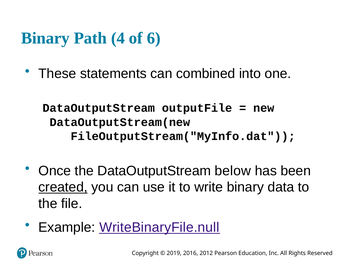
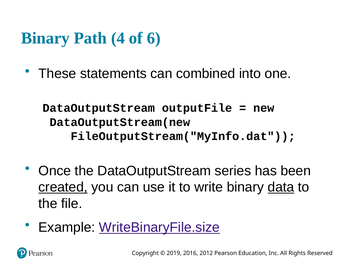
below: below -> series (233, 170)
data underline: none -> present (281, 187)
WriteBinaryFile.null: WriteBinaryFile.null -> WriteBinaryFile.size (159, 227)
